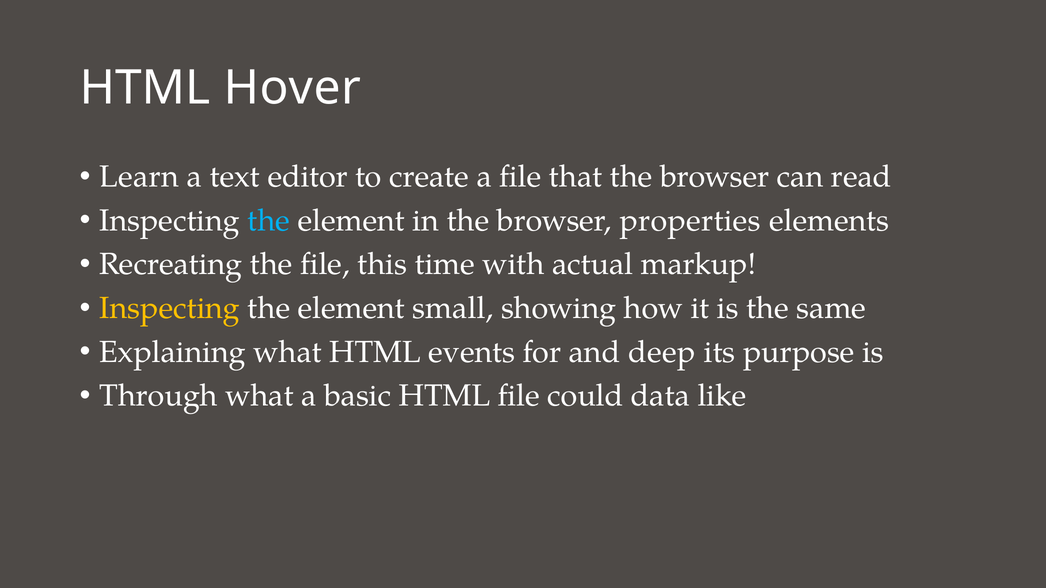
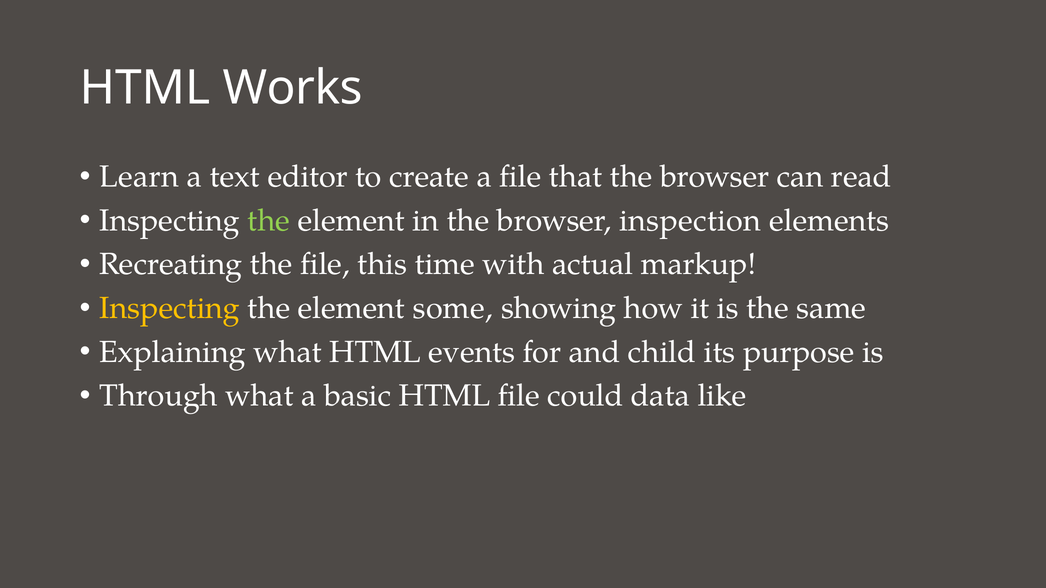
Hover: Hover -> Works (293, 88)
the colour: light blue -> light green (269, 221)
properties: properties -> inspection (690, 221)
small: small -> some (453, 308)
deep: deep -> child (662, 352)
